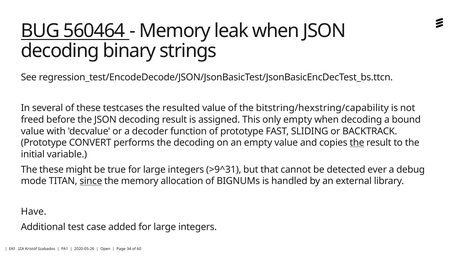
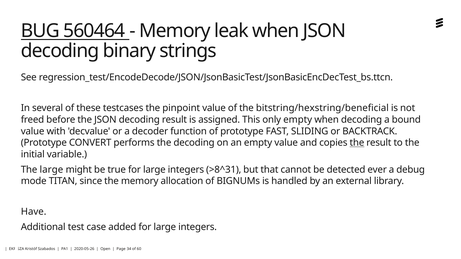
resulted: resulted -> pinpoint (181, 108)
bitstring/hexstring/capability: bitstring/hexstring/capability -> bitstring/hexstring/beneficial (322, 108)
The these: these -> large (51, 170)
>9^31: >9^31 -> >8^31 (224, 170)
since underline: present -> none (91, 181)
